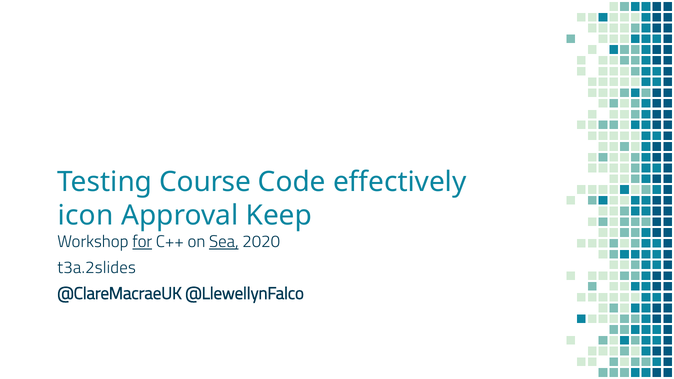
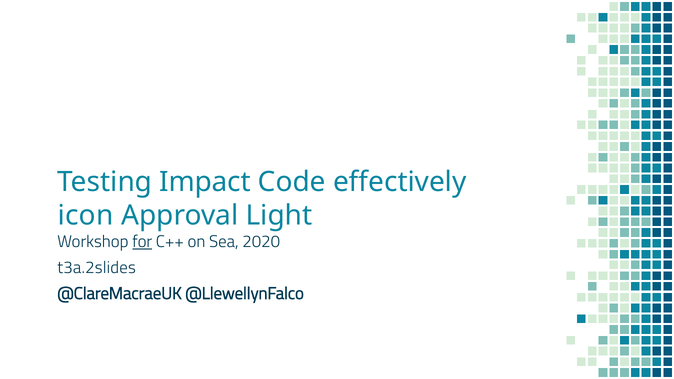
Course: Course -> Impact (205, 182)
Keep: Keep -> Light (279, 216)
Sea underline: present -> none (224, 242)
